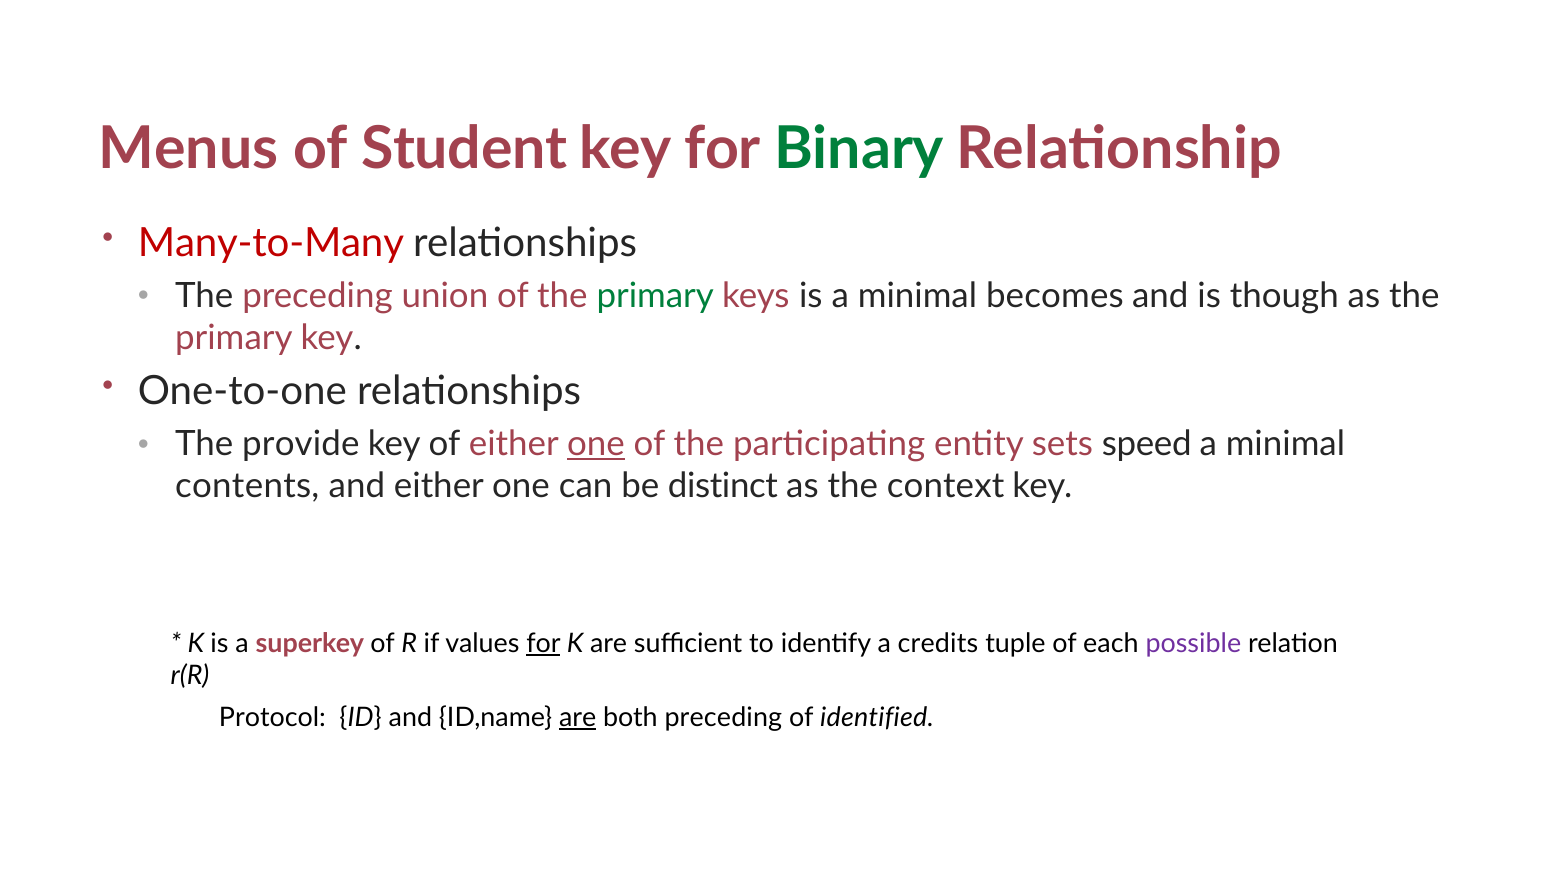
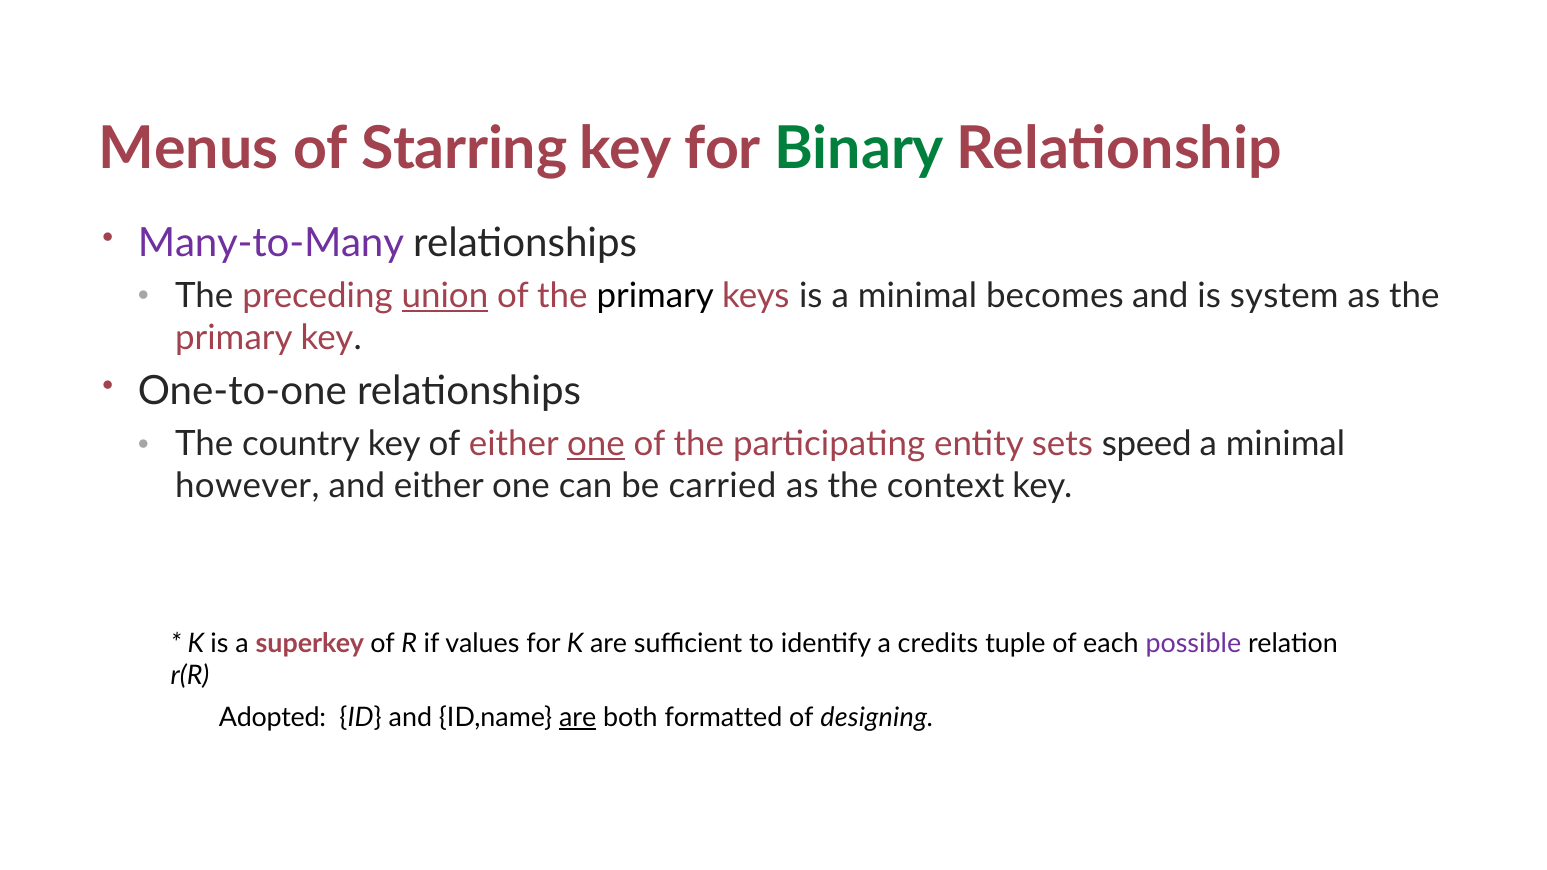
Student: Student -> Starring (464, 149)
Many-to-Many colour: red -> purple (271, 243)
union underline: none -> present (445, 296)
primary colour: green -> black (655, 296)
though: though -> system (1284, 296)
provide: provide -> country (301, 444)
contents: contents -> however (247, 486)
distinct: distinct -> carried (723, 486)
for underline: present -> none (544, 644)
Protocol: Protocol -> Adopted (273, 718)
both preceding: preceding -> formatted (723, 718)
identified: identified -> designing (877, 718)
